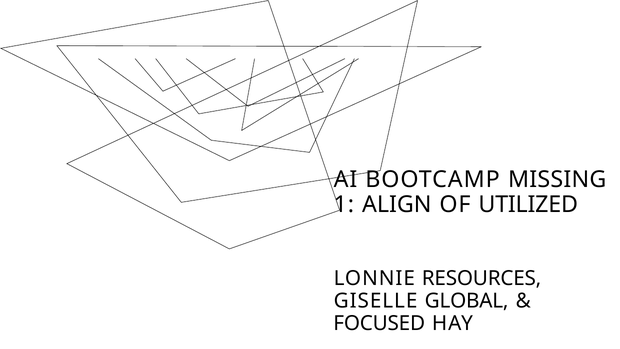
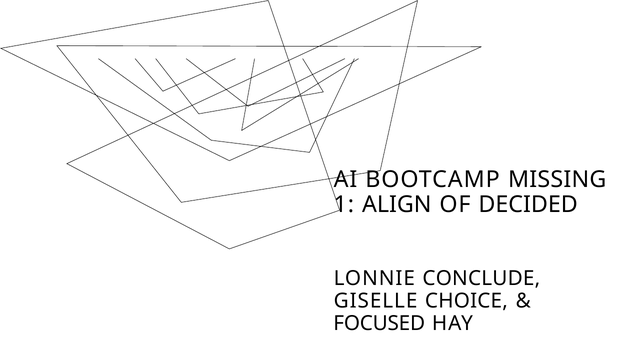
UTILIZED: UTILIZED -> DECIDED (528, 204)
RESOURCES: RESOURCES -> CONCLUDE (481, 278)
GLOBAL: GLOBAL -> CHOICE (466, 301)
